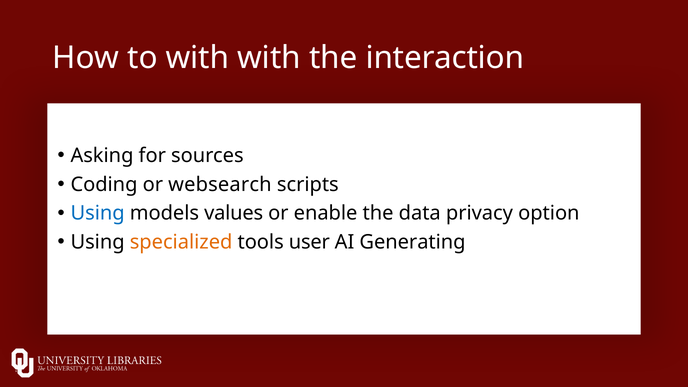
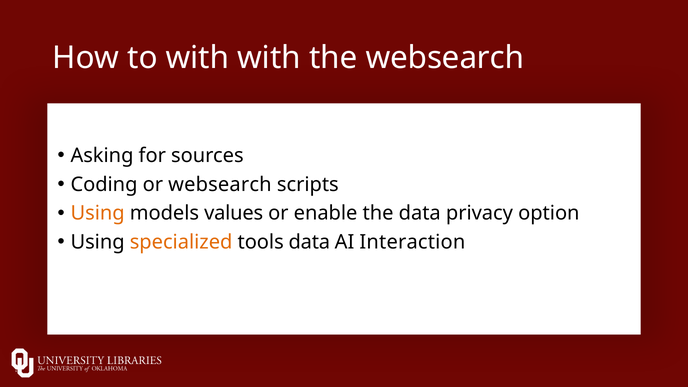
the interaction: interaction -> websearch (445, 58)
Using colour: blue -> orange (98, 213)
tools user: user -> data (309, 242)
Generating: Generating -> Interaction (412, 242)
